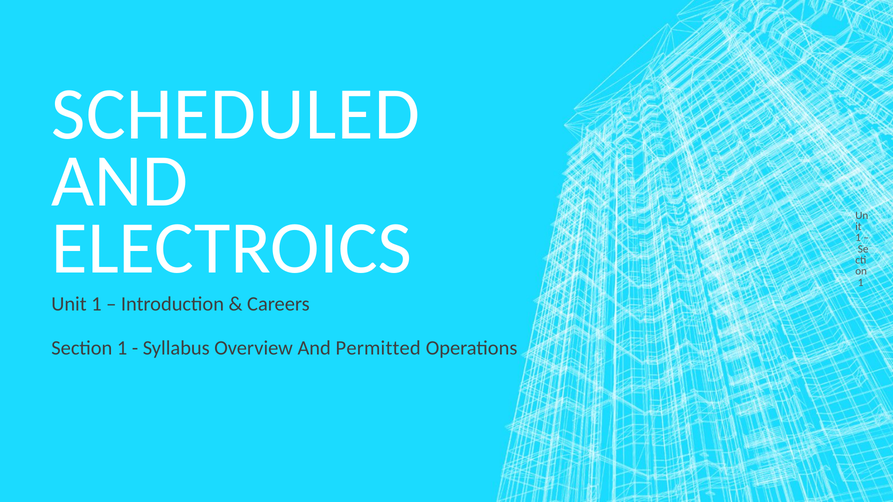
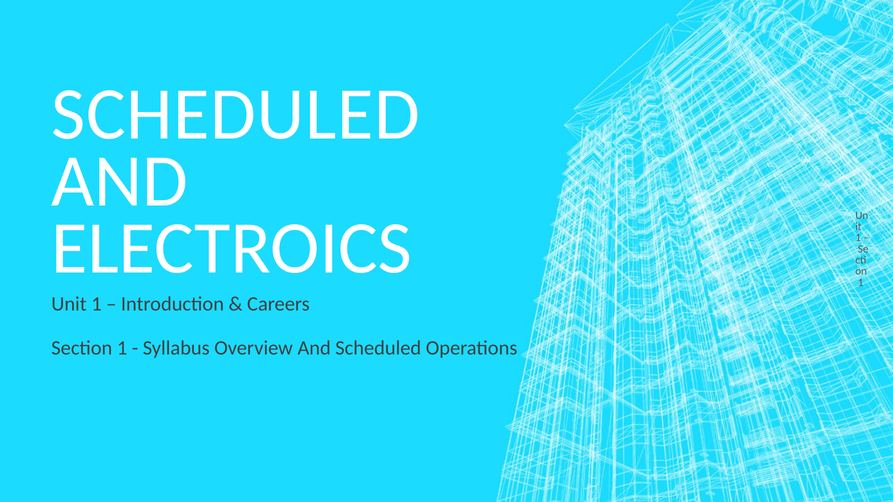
And Permitted: Permitted -> Scheduled (378, 348)
